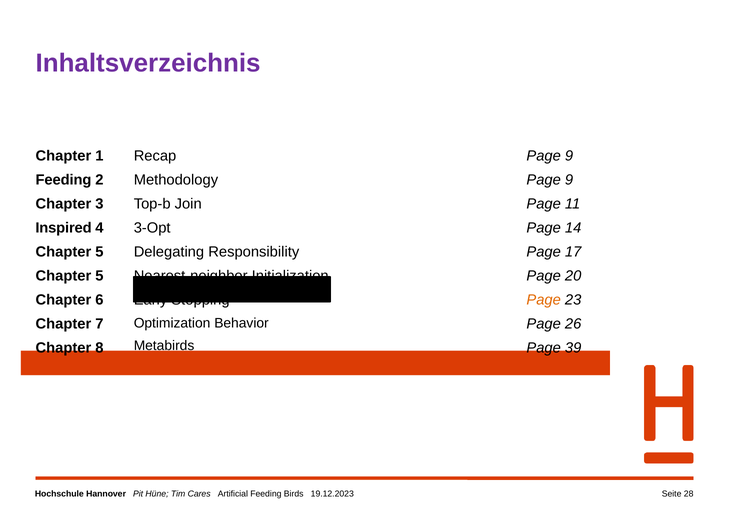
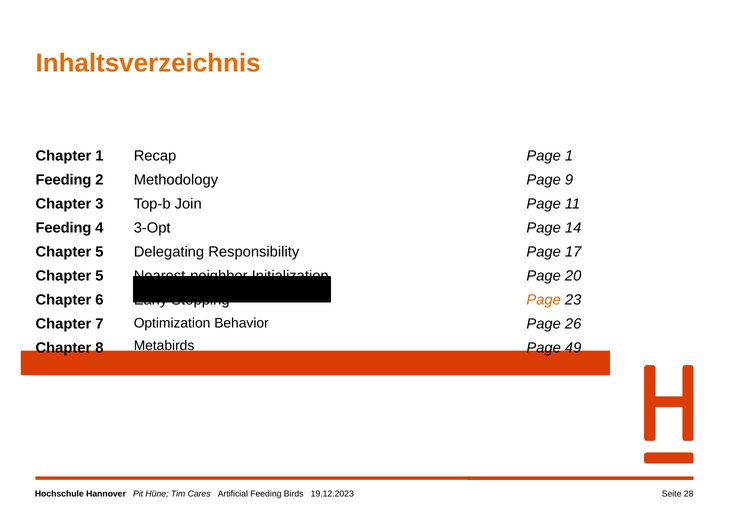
Inhaltsverzeichnis colour: purple -> orange (148, 63)
9: 9 -> 1 (569, 156)
Inspired: Inspired -> Feeding (63, 228)
39: 39 -> 49 (573, 348)
